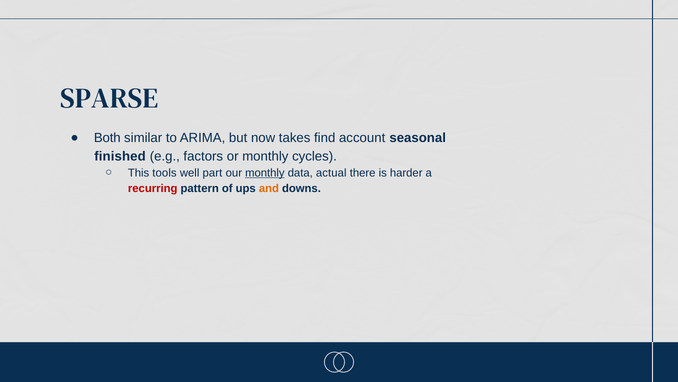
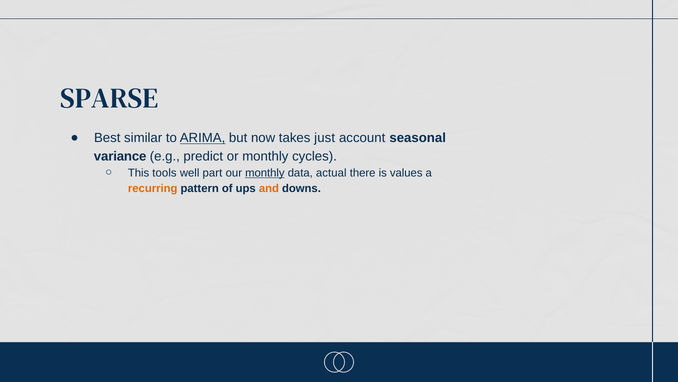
Both: Both -> Best (107, 138)
ARIMA underline: none -> present (203, 138)
find: find -> just (325, 138)
finished: finished -> variance (120, 156)
factors: factors -> predict (203, 156)
harder: harder -> values (406, 173)
recurring colour: red -> orange (153, 188)
